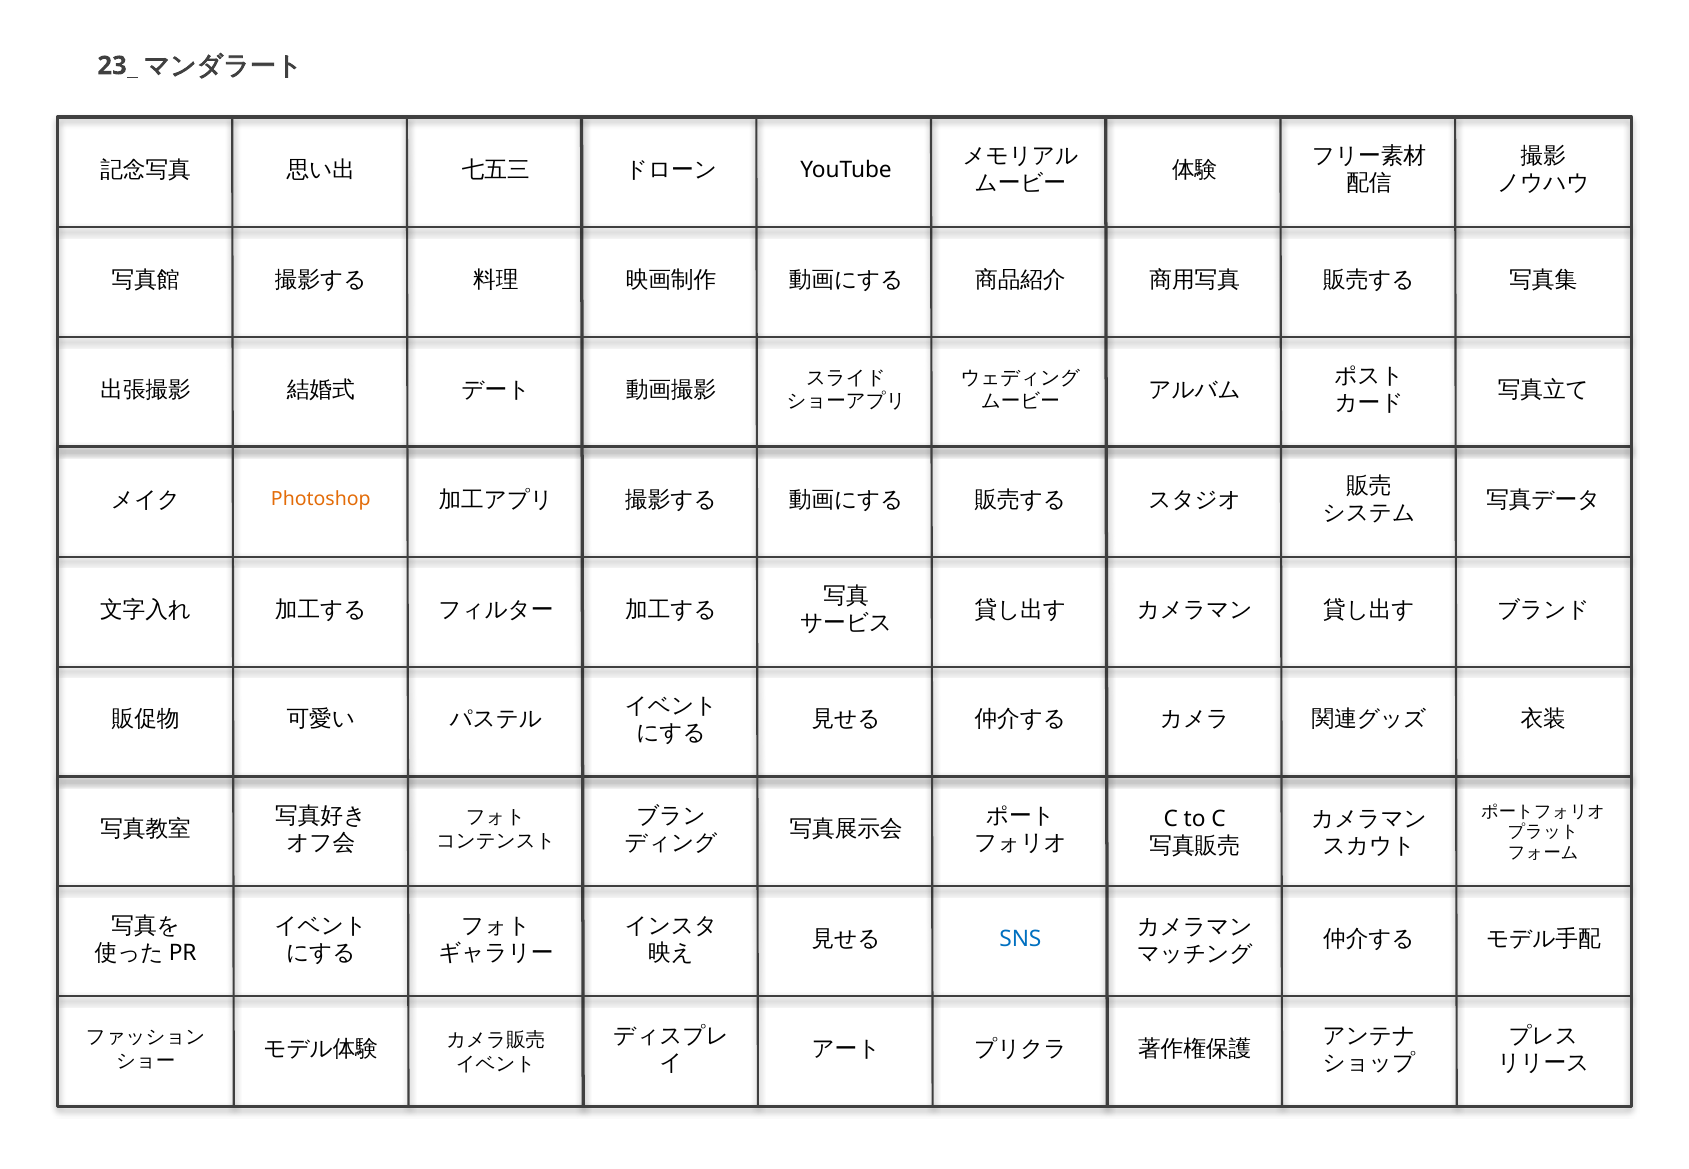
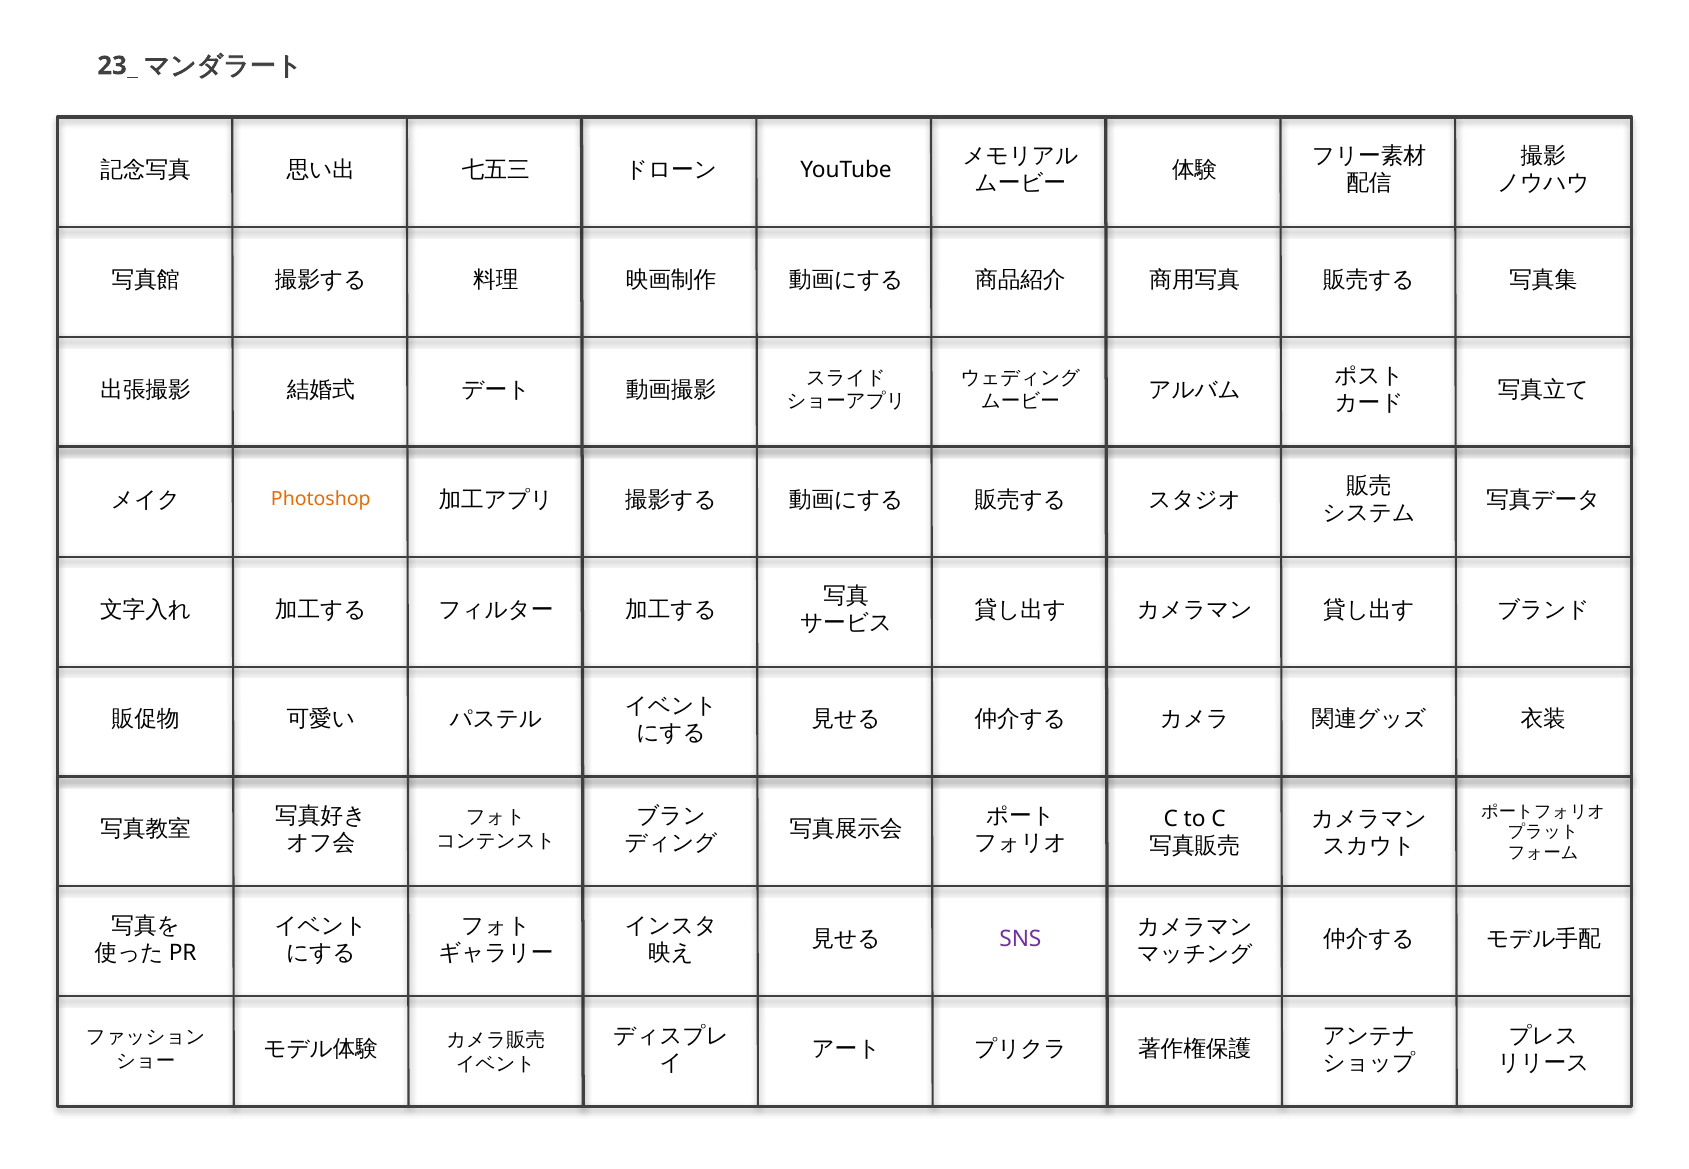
SNS colour: blue -> purple (1020, 940)
